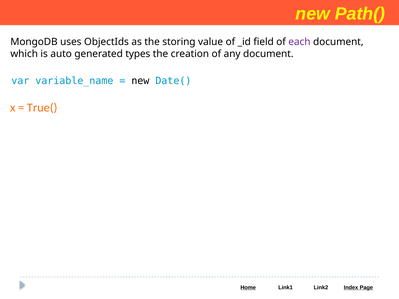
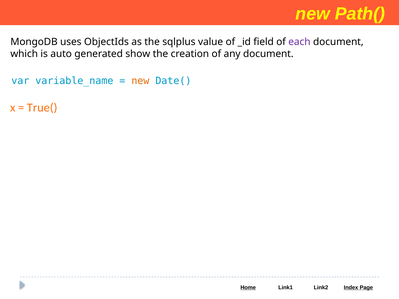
storing: storing -> sqlplus (179, 42)
types: types -> show (138, 54)
new colour: black -> orange (140, 81)
